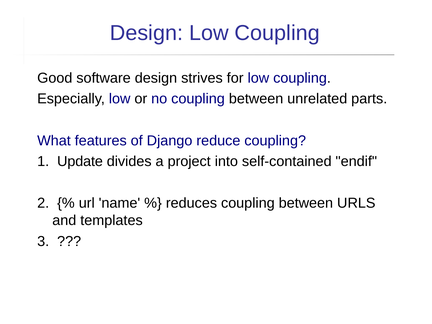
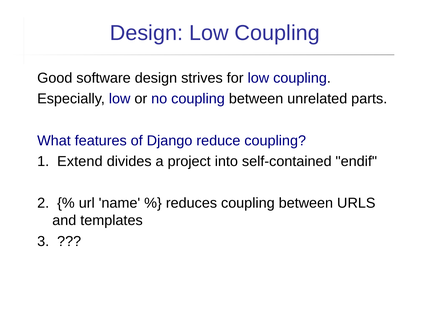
Update: Update -> Extend (80, 161)
